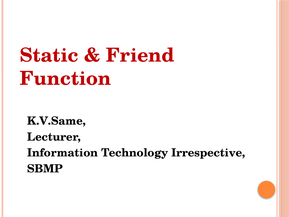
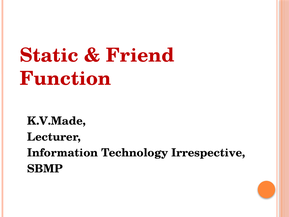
K.V.Same: K.V.Same -> K.V.Made (56, 121)
